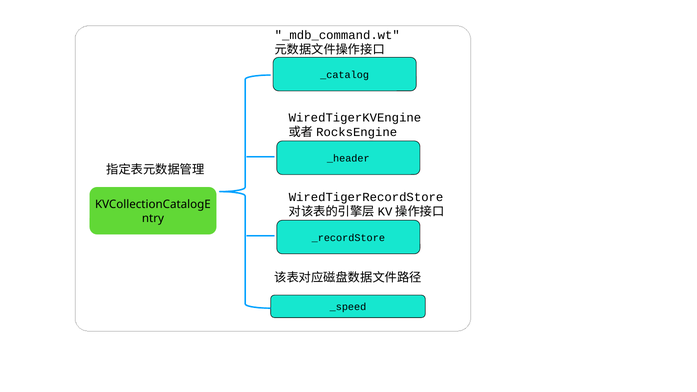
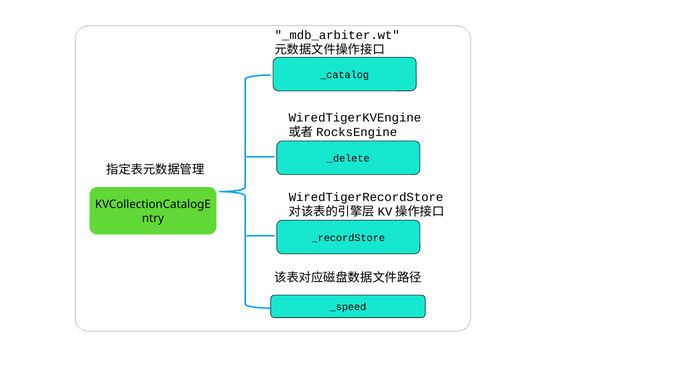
_mdb_command.wt: _mdb_command.wt -> _mdb_arbiter.wt (337, 35)
_header: _header -> _delete (348, 158)
